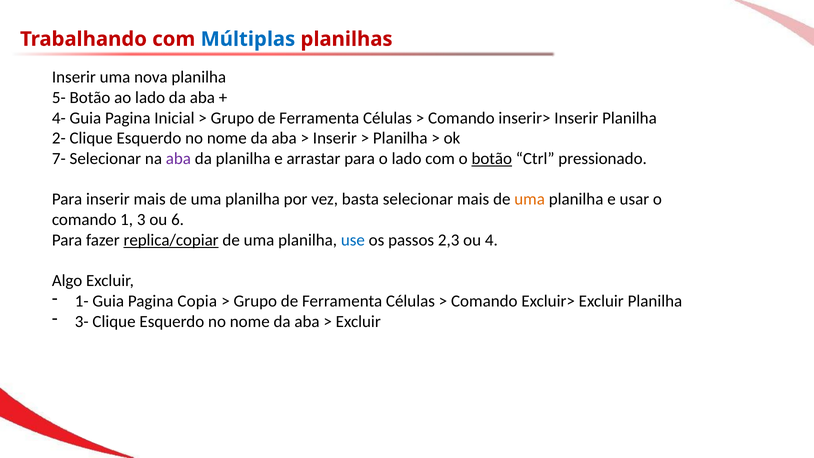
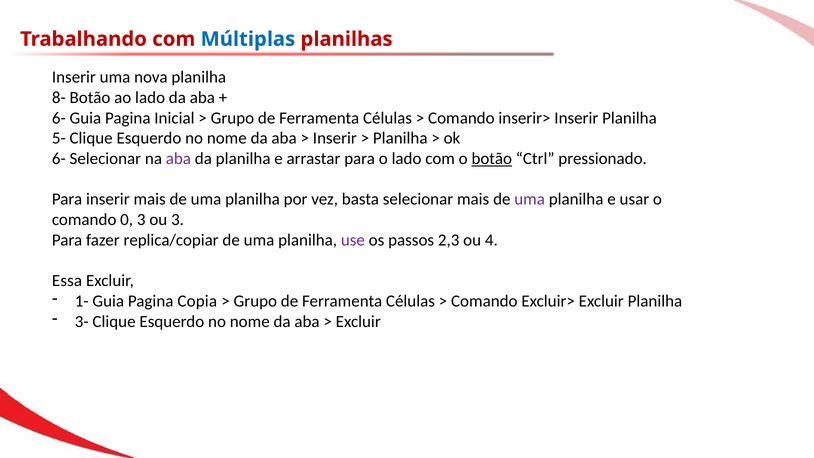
5-: 5- -> 8- (59, 98)
4-: 4- -> 6- (59, 118)
2-: 2- -> 5- (59, 138)
7-: 7- -> 6- (59, 159)
uma colour: orange -> purple (530, 199)
1: 1 -> 0 (127, 220)
ou 6: 6 -> 3 (178, 220)
replica/copiar underline: present -> none (171, 240)
use colour: blue -> purple (353, 240)
Algo: Algo -> Essa (67, 281)
